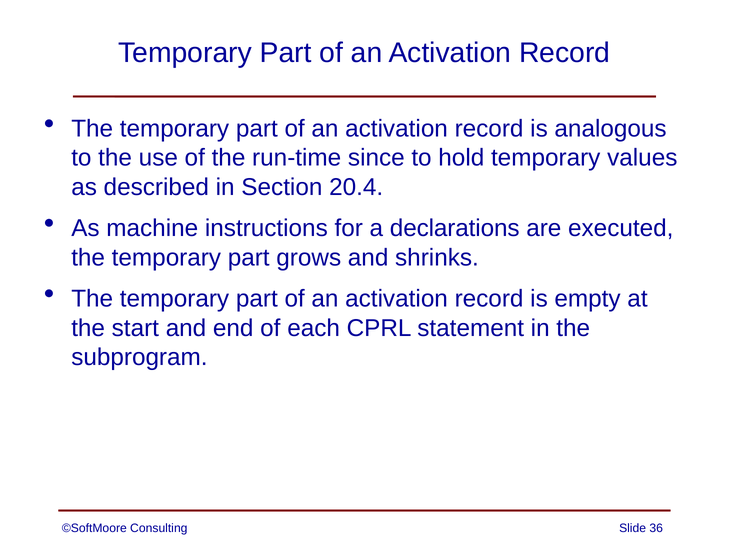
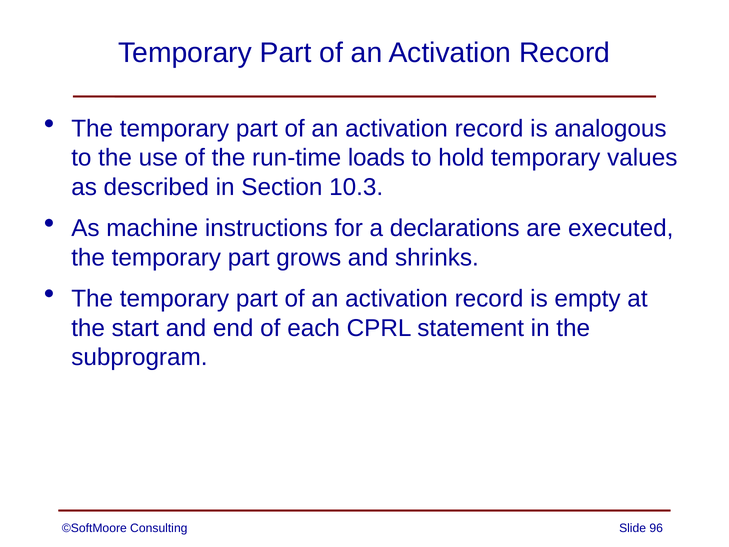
since: since -> loads (376, 158)
20.4: 20.4 -> 10.3 (356, 187)
36: 36 -> 96 (656, 528)
